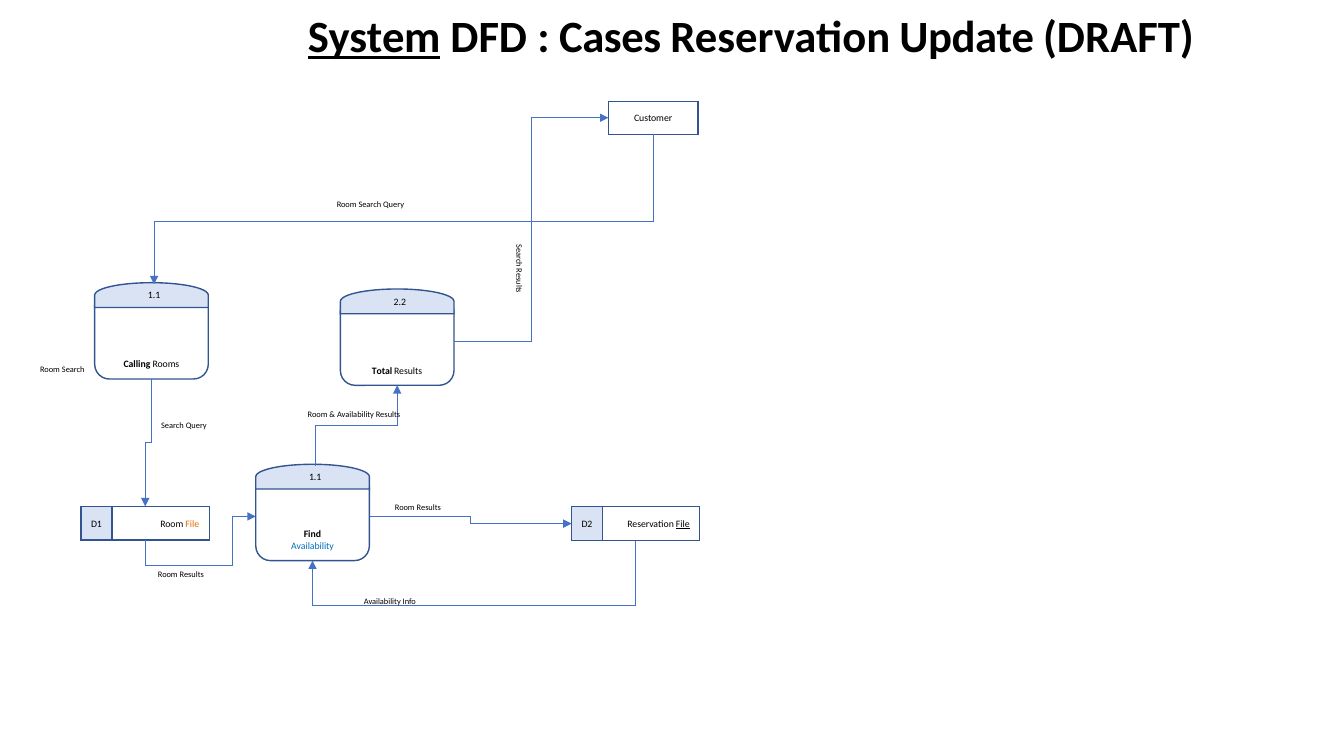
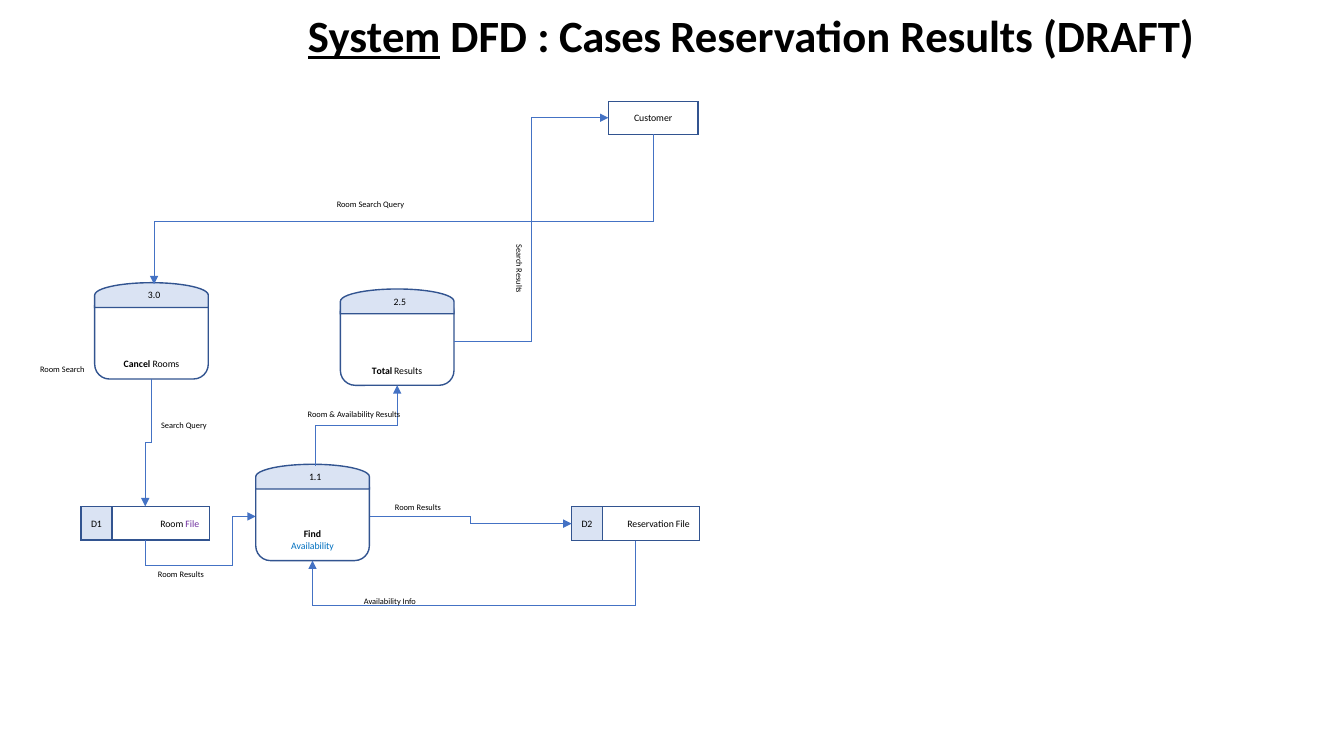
Reservation Update: Update -> Results (967, 38)
1.1: 1.1 -> 3.0 (154, 296)
2.2: 2.2 -> 2.5 (400, 302)
Calling: Calling -> Cancel (137, 364)
File colour: orange -> purple (192, 524)
File underline: present -> none (683, 524)
